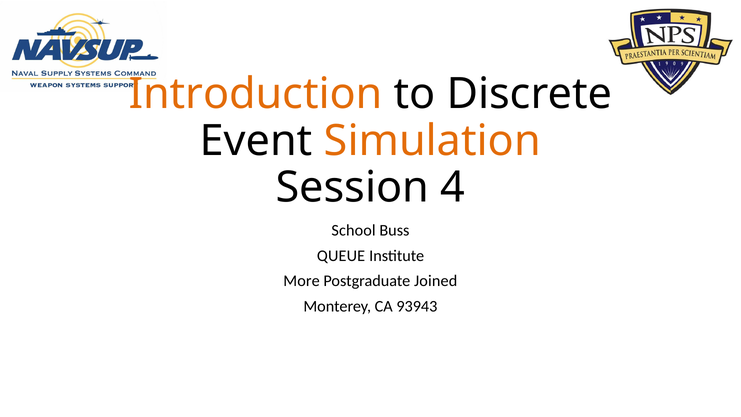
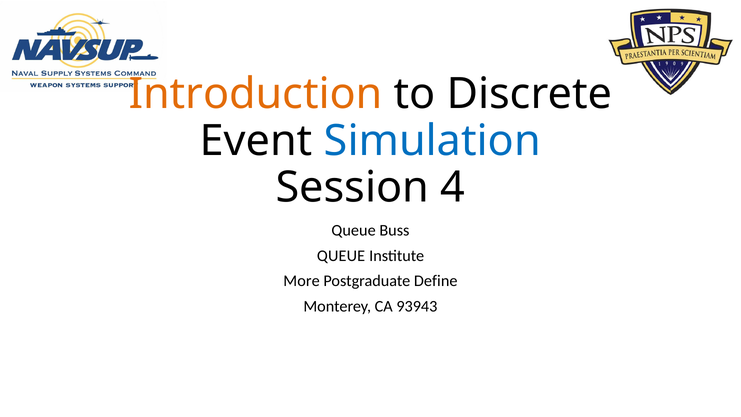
Simulation colour: orange -> blue (432, 141)
School: School -> Queue (354, 230)
Joined: Joined -> Define (436, 281)
